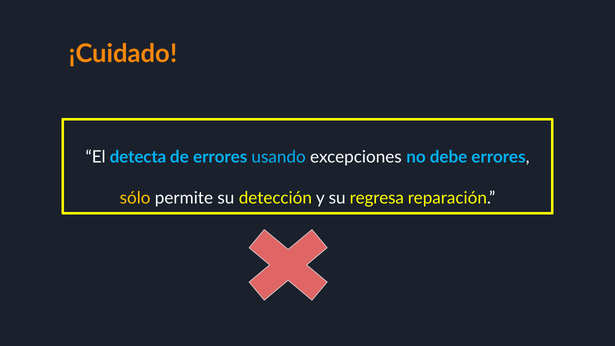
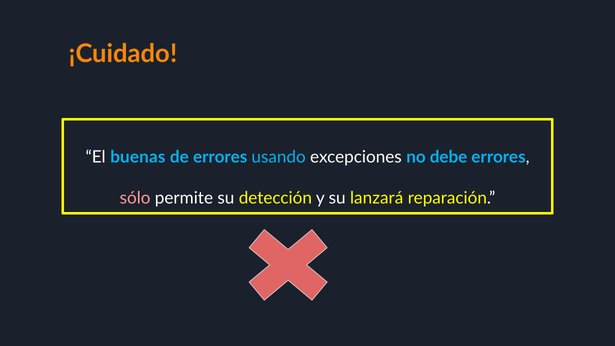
detecta: detecta -> buenas (138, 157)
sólo colour: yellow -> pink (135, 198)
regresa: regresa -> lanzará (377, 198)
